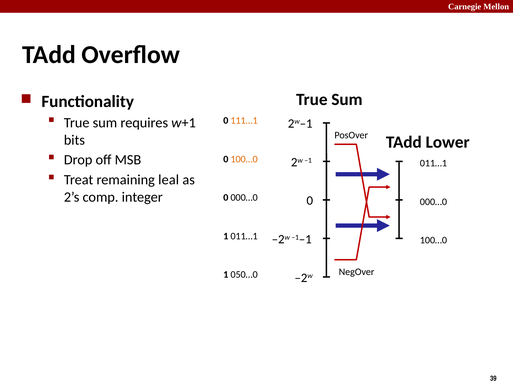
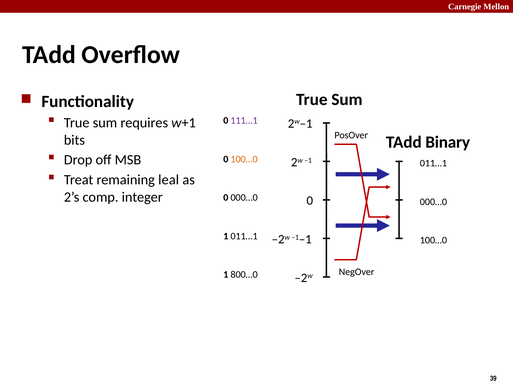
111…1 colour: orange -> purple (244, 120)
Lower: Lower -> Binary (448, 142)
050…0: 050…0 -> 800…0 (244, 274)
